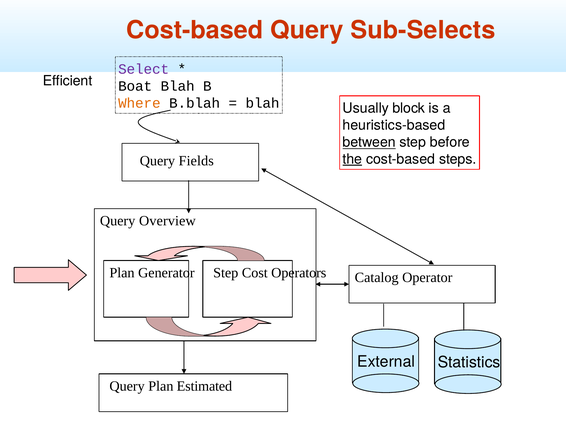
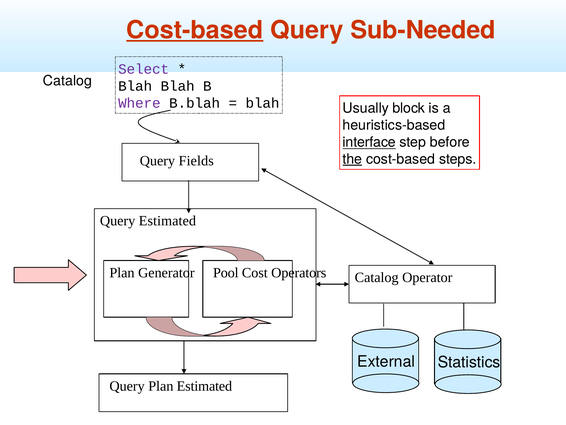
Cost-based underline: none -> present (195, 30)
Sub-Selects: Sub-Selects -> Sub-Needed (423, 30)
Efficient: Efficient -> Catalog (67, 81)
Boat: Boat -> Blah (135, 86)
Where colour: orange -> purple (139, 103)
between: between -> interface (369, 142)
Query Overview: Overview -> Estimated (167, 221)
Generator Step: Step -> Pool (226, 272)
